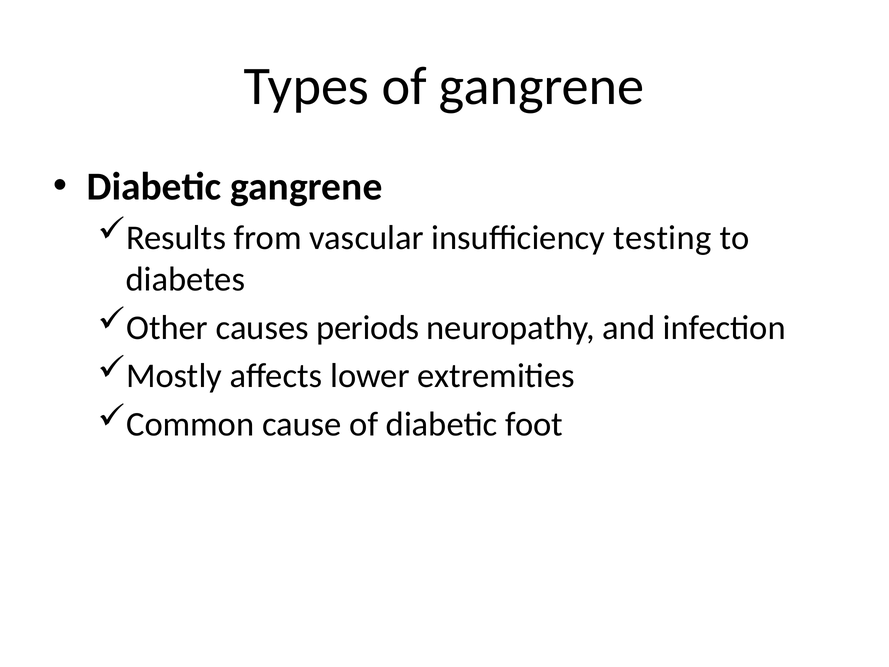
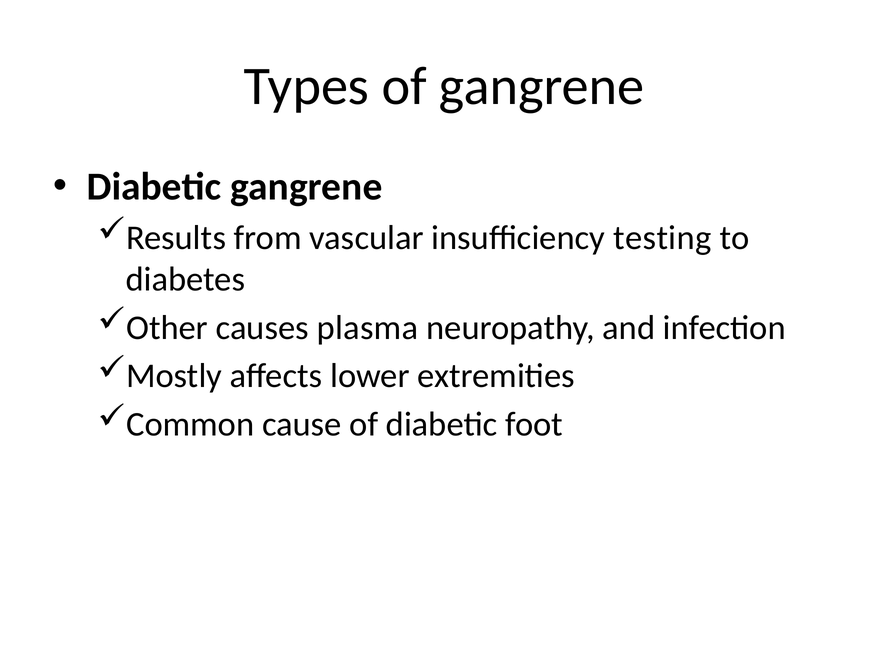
periods: periods -> plasma (367, 327)
